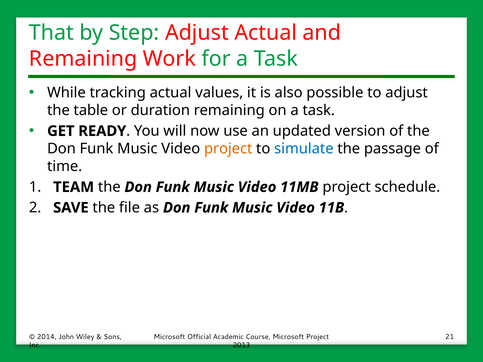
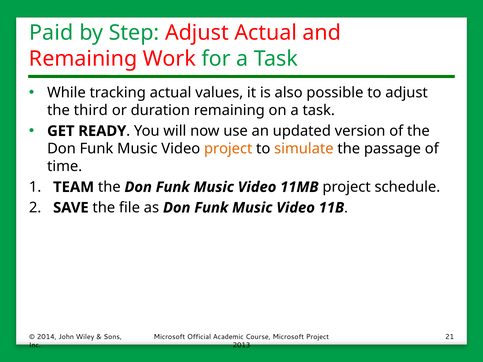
That: That -> Paid (51, 33)
table: table -> third (91, 110)
simulate colour: blue -> orange (304, 149)
